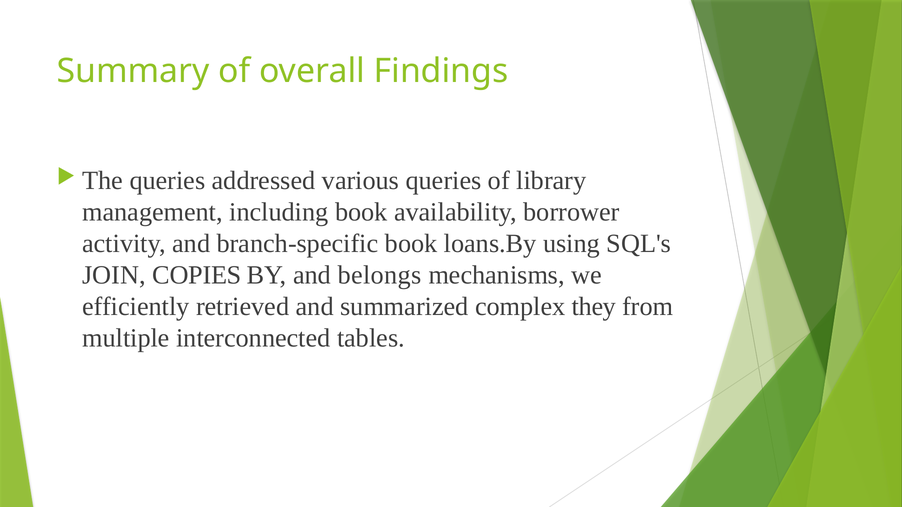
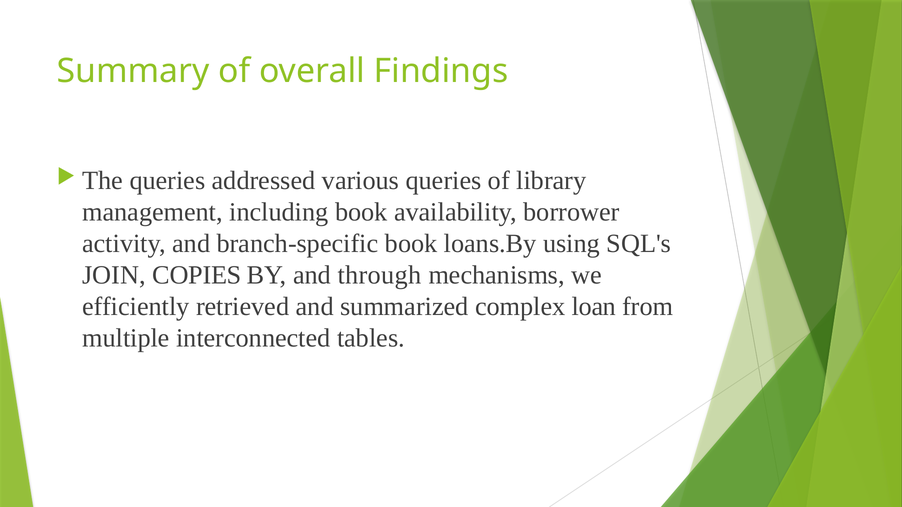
belongs: belongs -> through (380, 275)
they: they -> loan (594, 307)
